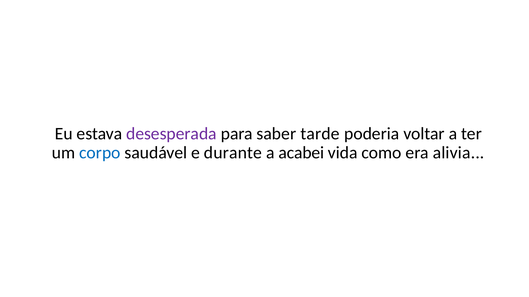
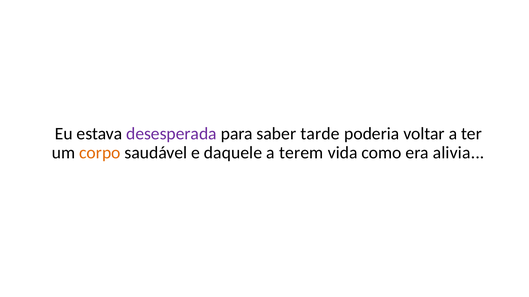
corpo colour: blue -> orange (100, 153)
durante: durante -> daquele (233, 153)
acabei: acabei -> terem (301, 153)
